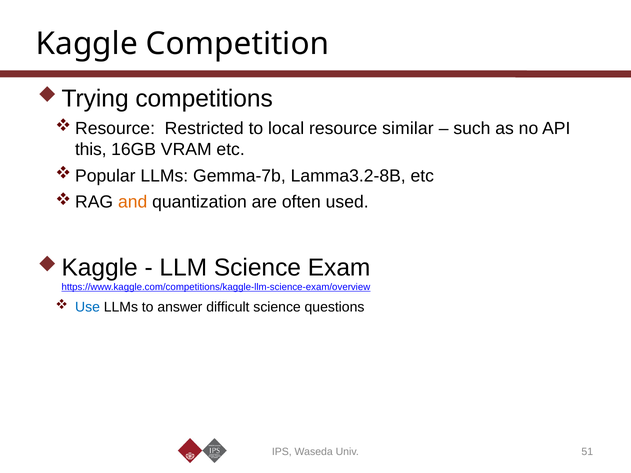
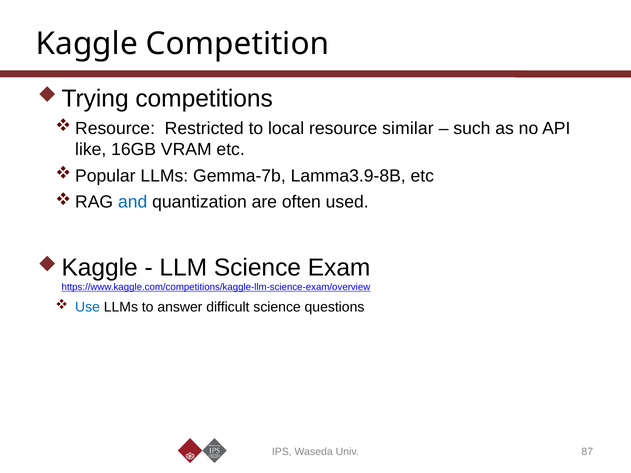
this: this -> like (91, 150)
Lamma3.2-8B: Lamma3.2-8B -> Lamma3.9-8B (348, 176)
and colour: orange -> blue (133, 202)
51: 51 -> 87 (587, 452)
